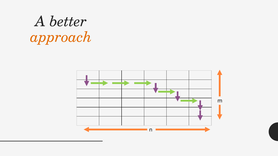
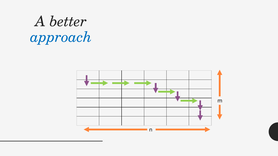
approach colour: orange -> blue (61, 37)
